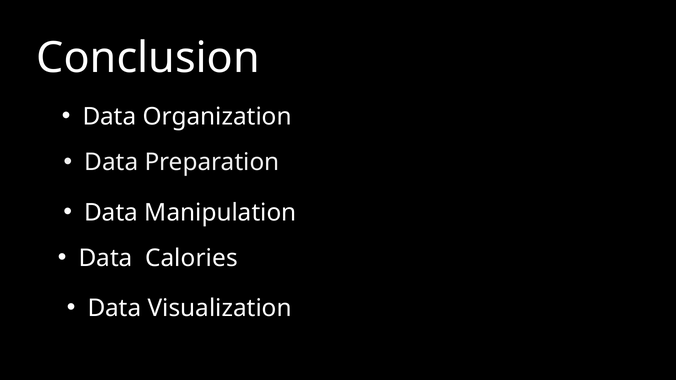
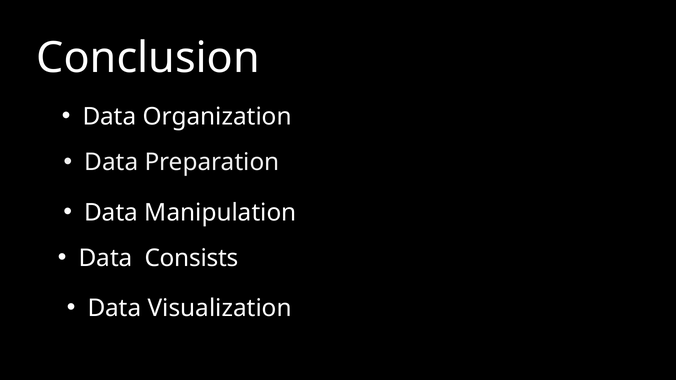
Calories: Calories -> Consists (192, 258)
